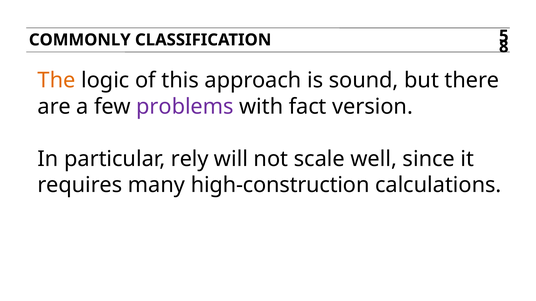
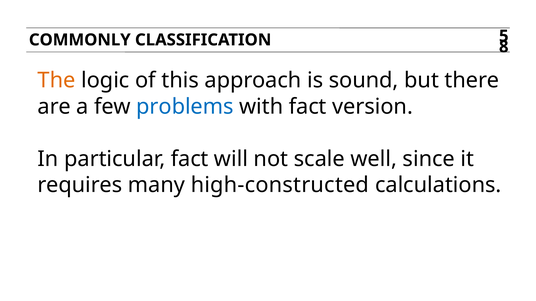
problems colour: purple -> blue (185, 107)
particular rely: rely -> fact (190, 159)
high-construction: high-construction -> high-constructed (280, 185)
